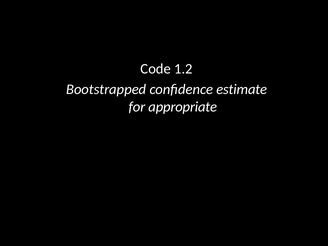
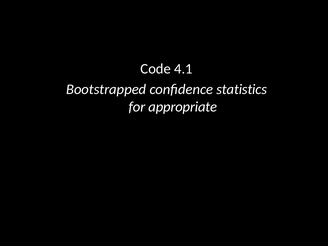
1.2: 1.2 -> 4.1 (183, 69)
estimate: estimate -> statistics (242, 89)
